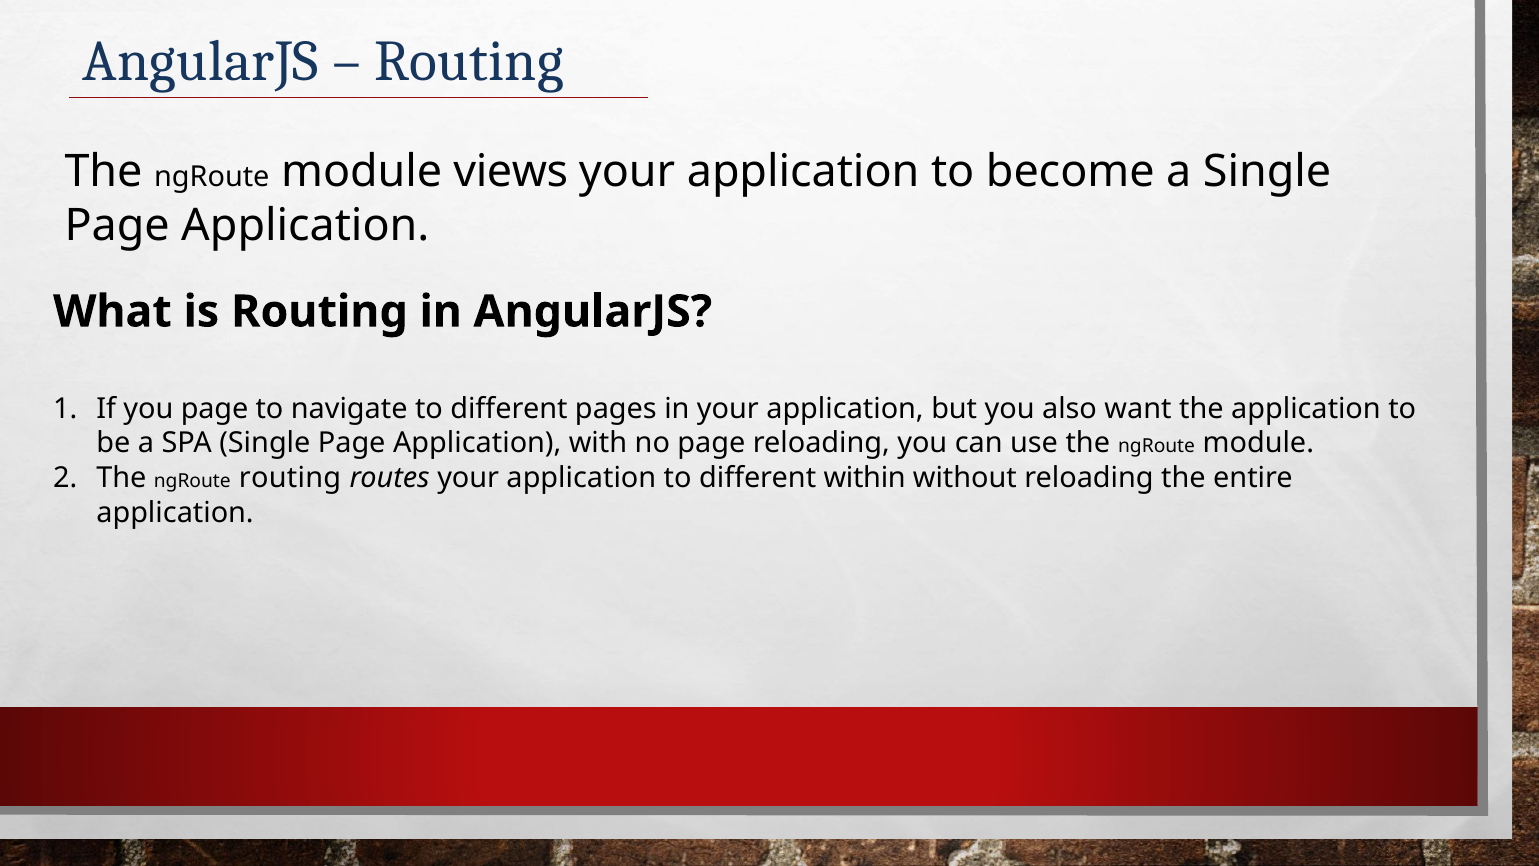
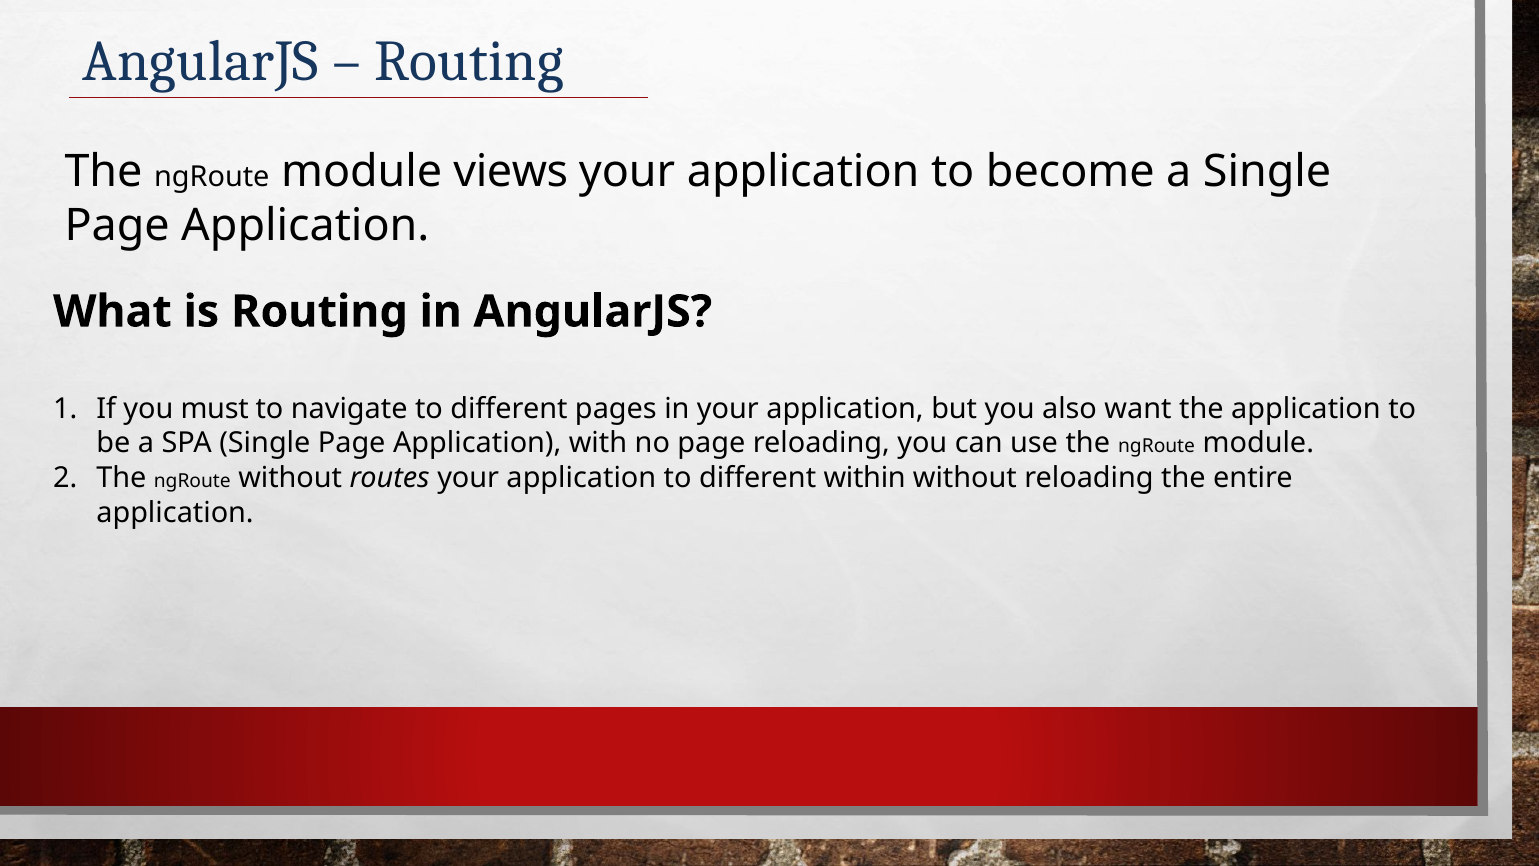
you page: page -> must (215, 409)
ngRoute routing: routing -> without (290, 478)
